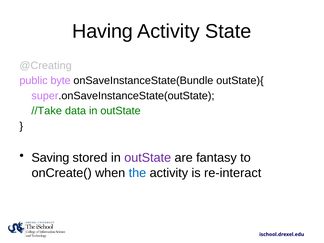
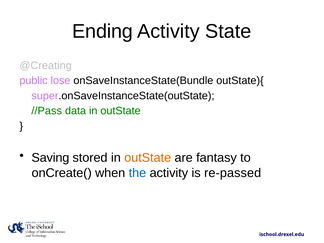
Having: Having -> Ending (103, 31)
byte: byte -> lose (61, 81)
//Take: //Take -> //Pass (47, 111)
outState colour: purple -> orange (148, 158)
re-interact: re-interact -> re-passed (233, 173)
